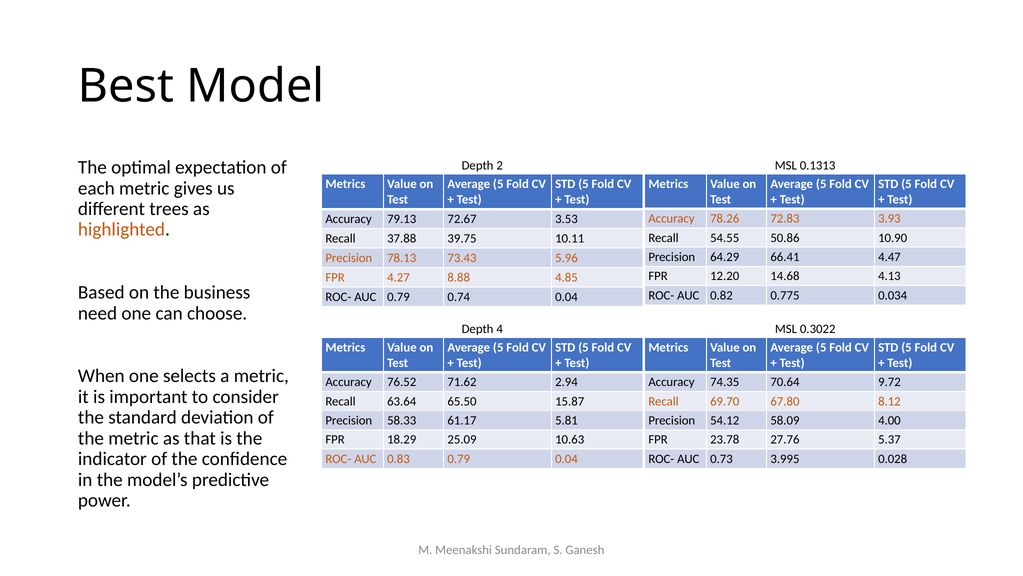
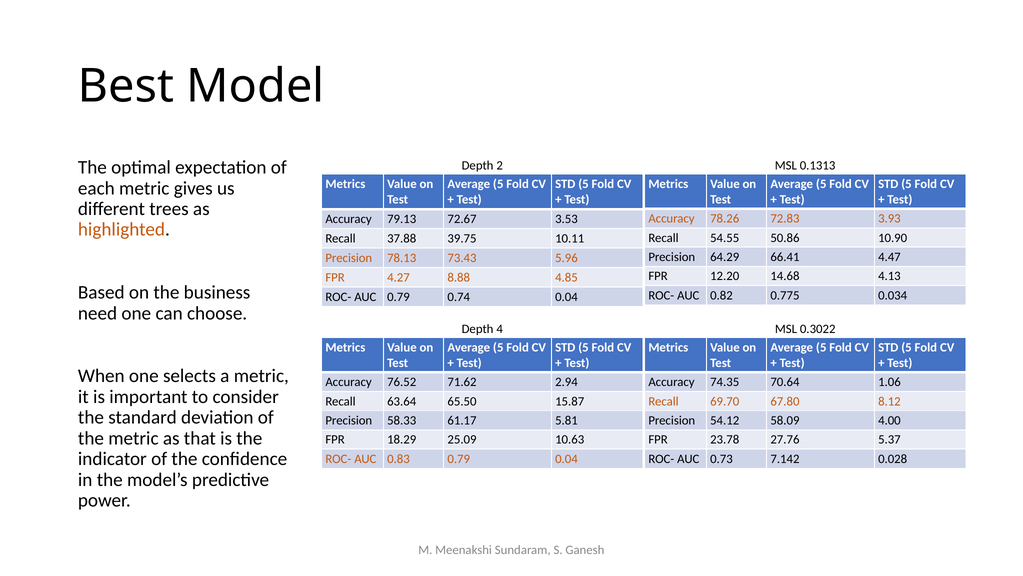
9.72: 9.72 -> 1.06 (889, 382)
3.995: 3.995 -> 7.142 (785, 459)
